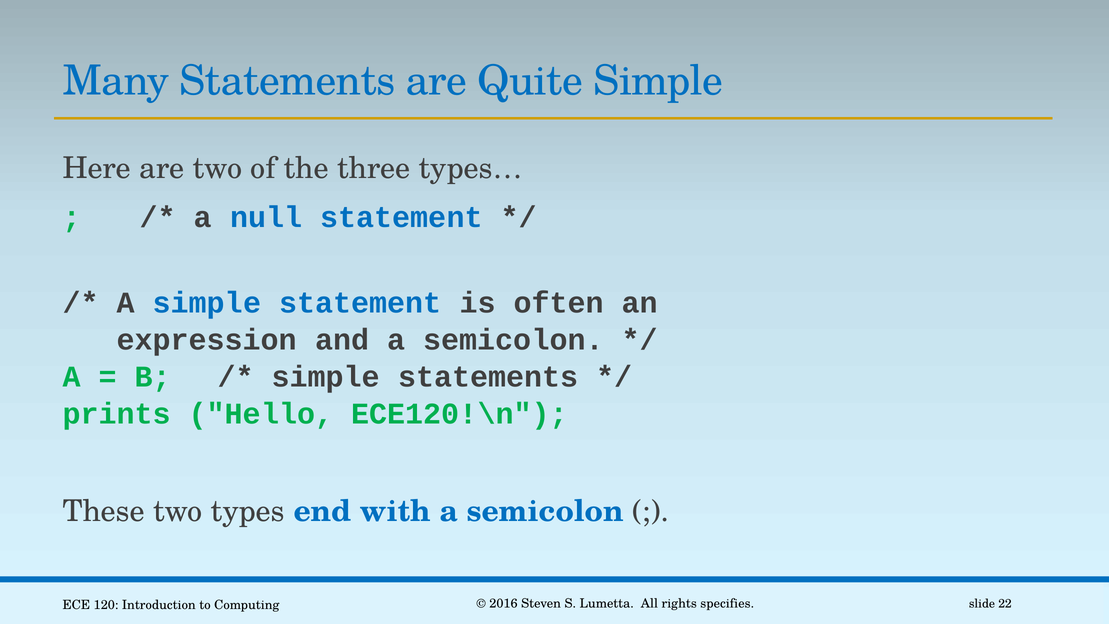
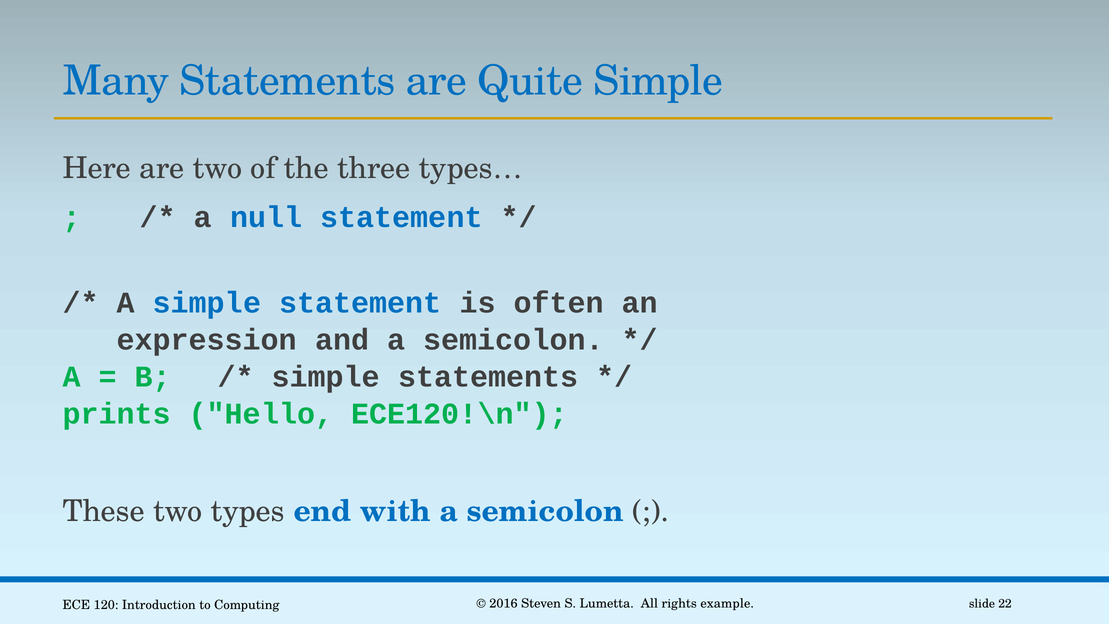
specifies: specifies -> example (727, 603)
